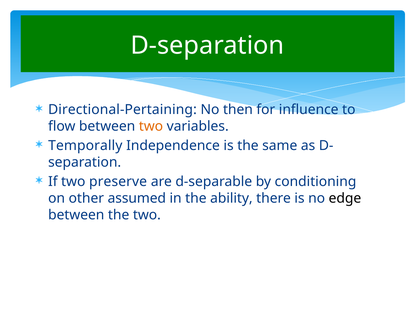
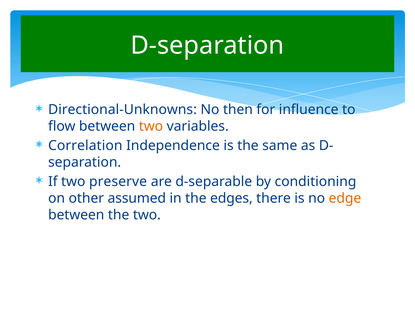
Directional-Pertaining: Directional-Pertaining -> Directional-Unknowns (122, 110)
Temporally: Temporally -> Correlation (85, 146)
ability: ability -> edges (231, 198)
edge colour: black -> orange (345, 198)
